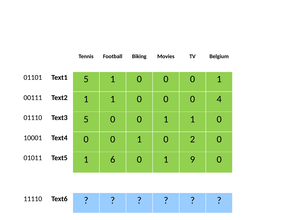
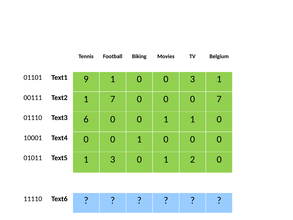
Text1 5: 5 -> 9 (86, 79)
0: 0 -> 3 (193, 79)
Text2 1 1: 1 -> 7 (113, 99)
0 4: 4 -> 7 (219, 99)
Text3 5: 5 -> 6 (86, 119)
0 1 0 2: 2 -> 0 (193, 139)
1 6: 6 -> 3 (113, 159)
9: 9 -> 2 (193, 159)
